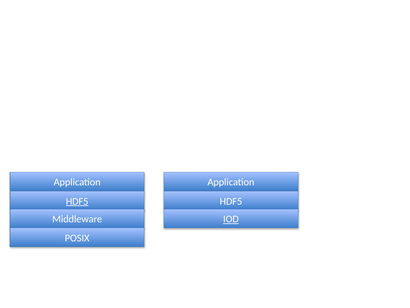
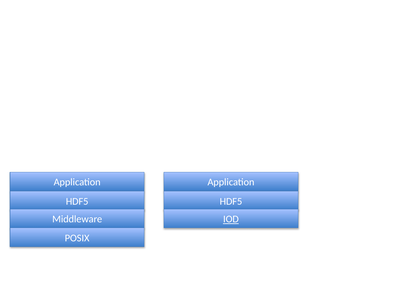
HDF5 underline: present -> none (77, 201)
